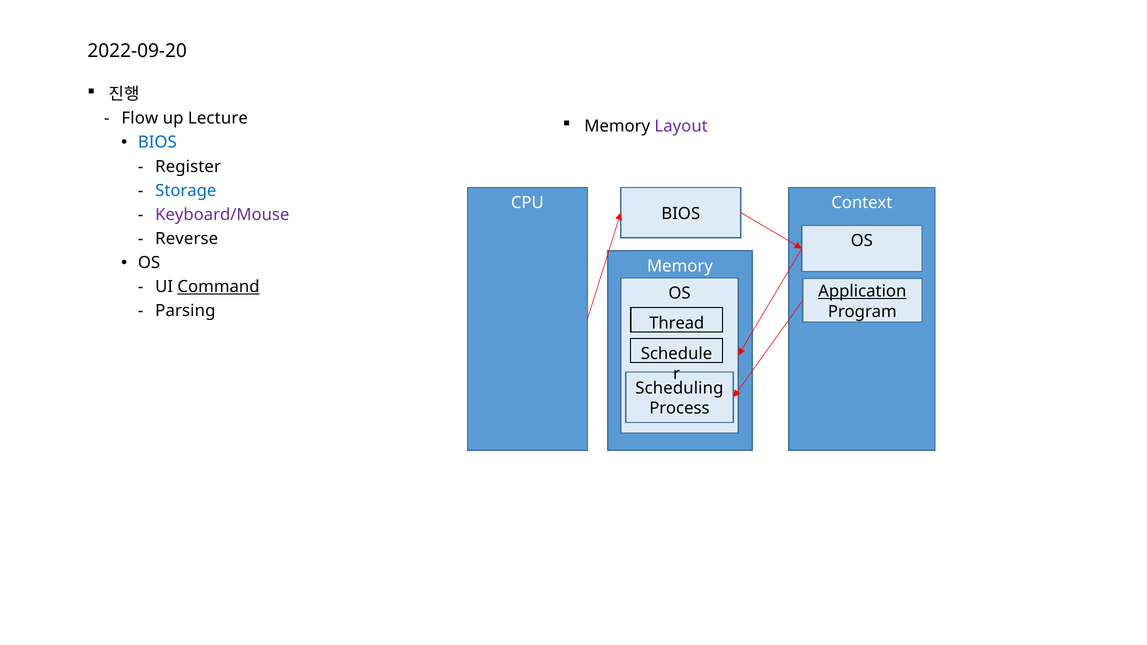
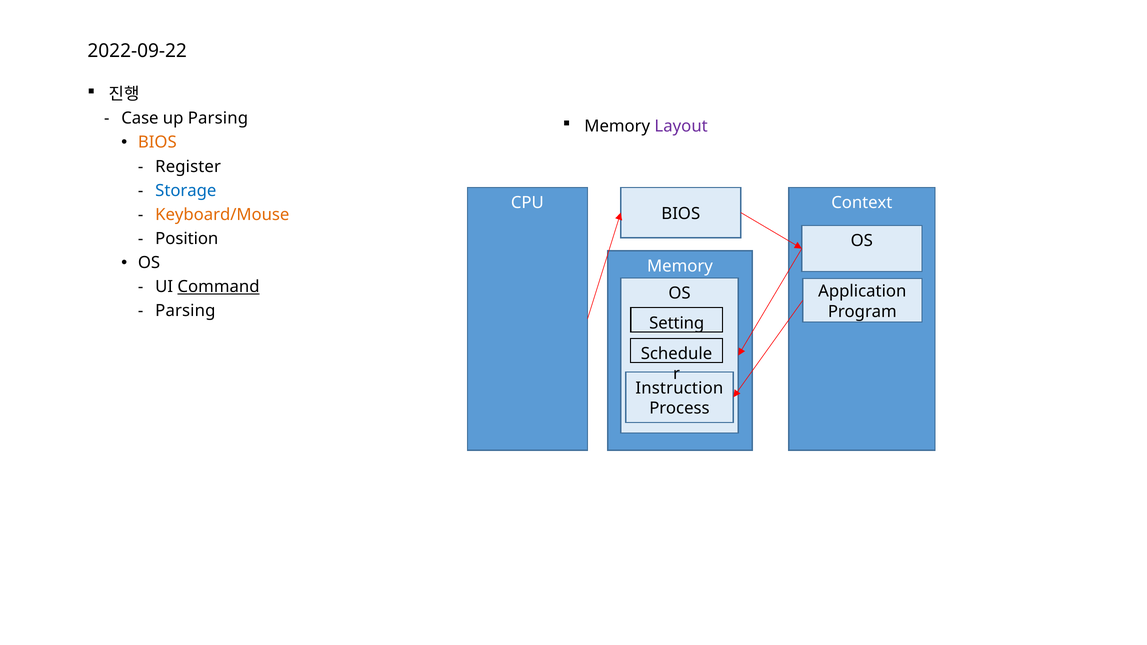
2022-09-20: 2022-09-20 -> 2022-09-22 (137, 51)
Flow: Flow -> Case (140, 118)
up Lecture: Lecture -> Parsing (218, 118)
BIOS colour: blue -> orange (157, 142)
Keyboard/Mouse colour: purple -> orange (222, 215)
Reverse: Reverse -> Position (187, 239)
Application underline: present -> none (862, 292)
Thread: Thread -> Setting (677, 323)
Scheduling: Scheduling -> Instruction (679, 388)
